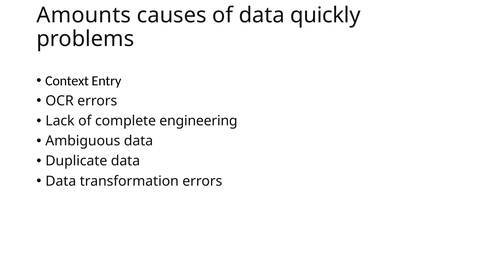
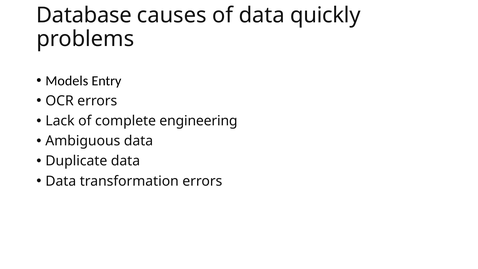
Amounts: Amounts -> Database (84, 15)
Context: Context -> Models (67, 81)
